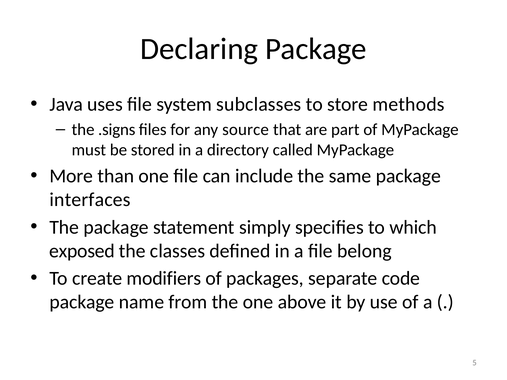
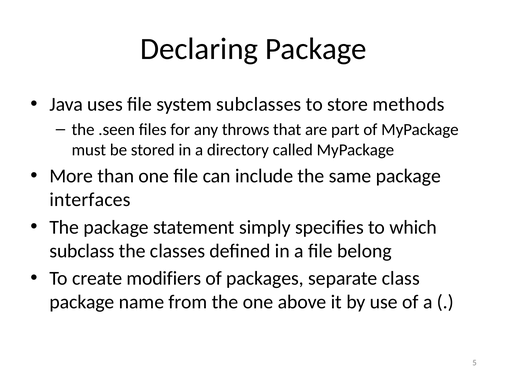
.signs: .signs -> .seen (117, 130)
source: source -> throws (246, 130)
exposed: exposed -> subclass (82, 251)
code: code -> class (401, 279)
